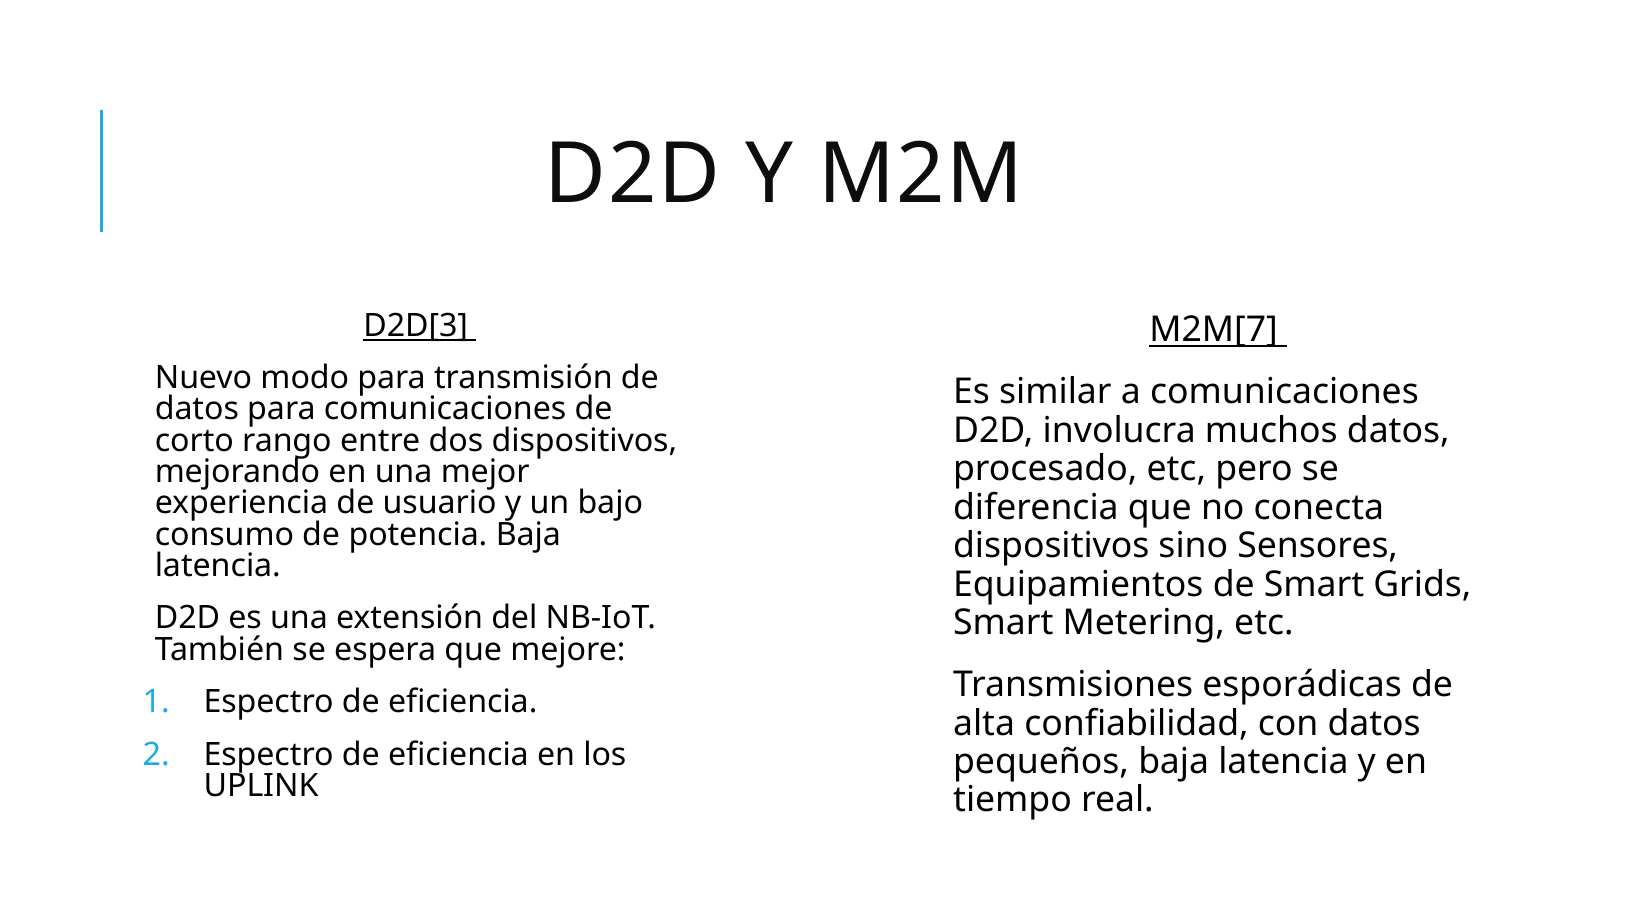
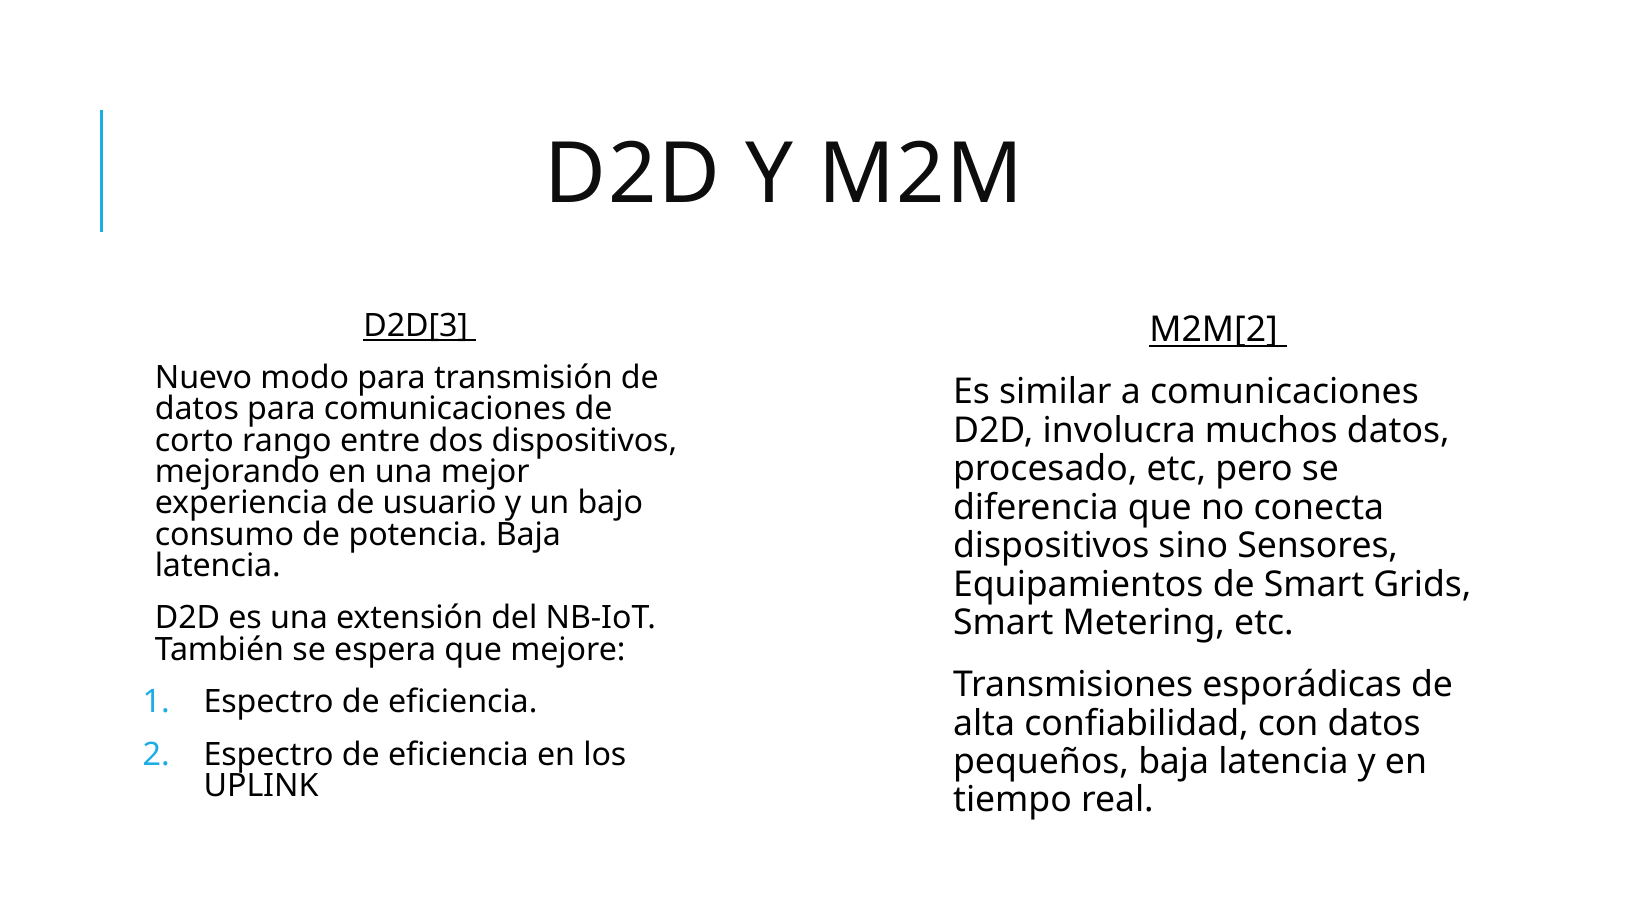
M2M[7: M2M[7 -> M2M[2 (1214, 330)
